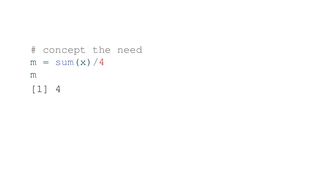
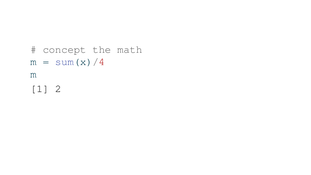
need: need -> math (130, 49)
4: 4 -> 2 (58, 89)
